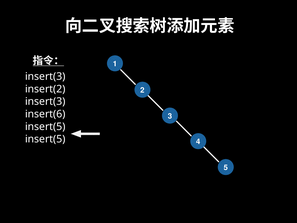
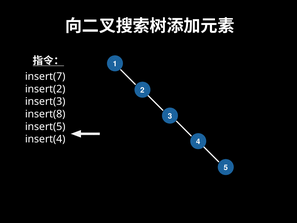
insert(3: insert(3 -> insert(7 (45, 76)
insert(6: insert(6 -> insert(8 (45, 114)
insert(5: insert(5 -> insert(4 (45, 139)
